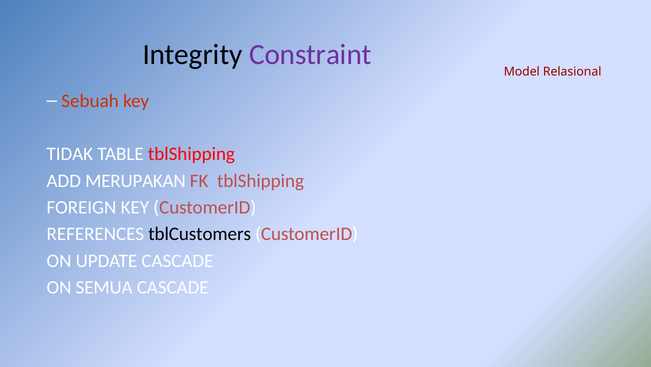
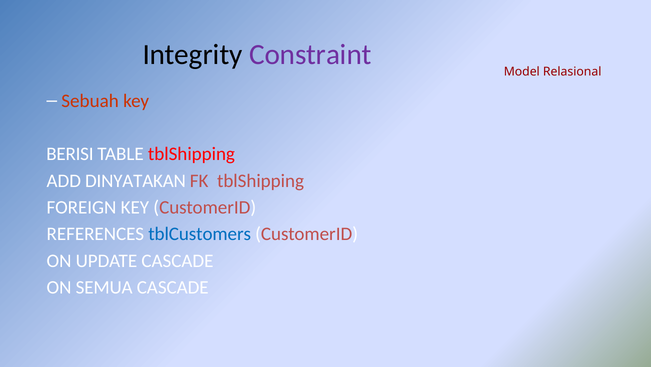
TIDAK: TIDAK -> BERISI (70, 154)
MERUPAKAN: MERUPAKAN -> DINYATAKAN (135, 181)
tblCustomers colour: black -> blue (200, 234)
